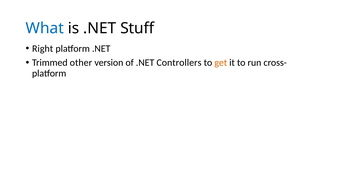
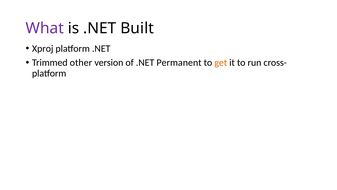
What colour: blue -> purple (45, 28)
Stuff: Stuff -> Built (137, 28)
Right: Right -> Xproj (43, 48)
Controllers: Controllers -> Permanent (179, 63)
